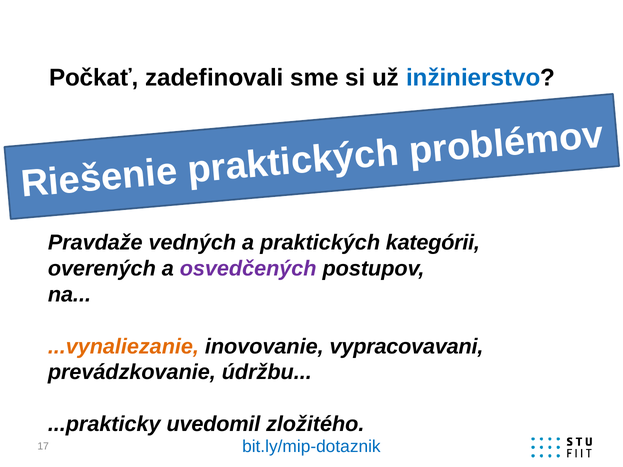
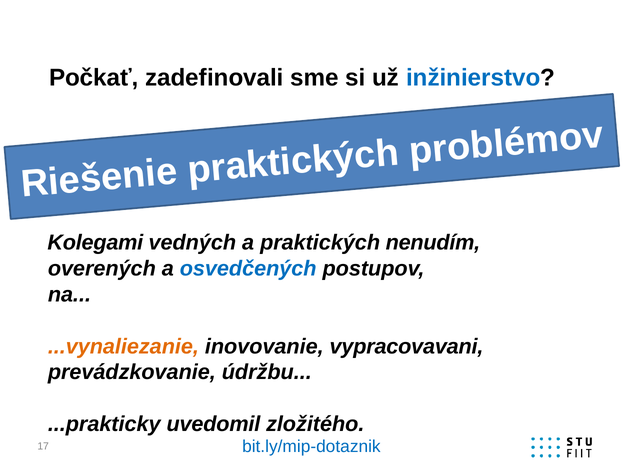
Pravdaže: Pravdaže -> Kolegami (95, 243)
kategórii: kategórii -> nenudím (433, 243)
osvedčených colour: purple -> blue (248, 269)
